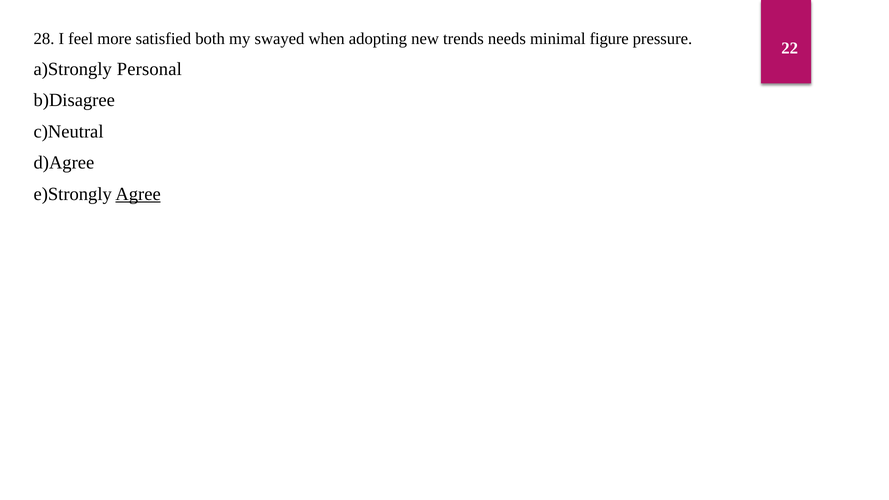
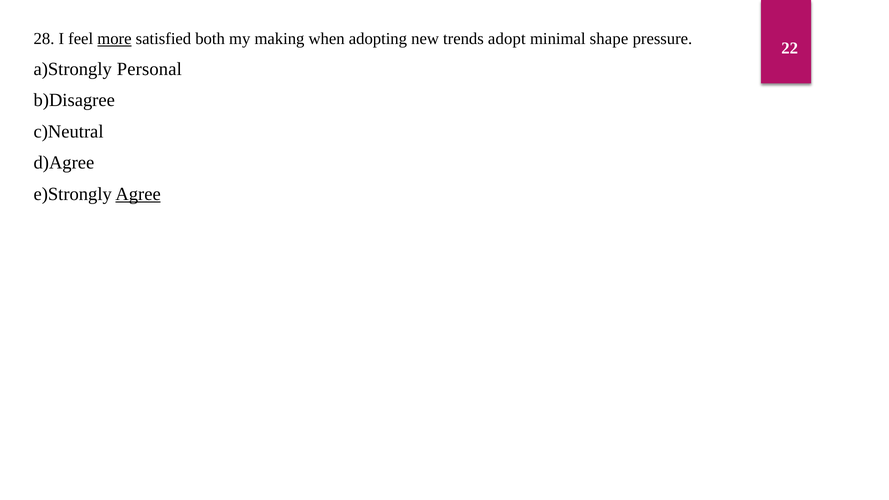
more underline: none -> present (114, 39)
swayed: swayed -> making (279, 39)
needs: needs -> adopt (507, 39)
figure: figure -> shape (609, 39)
